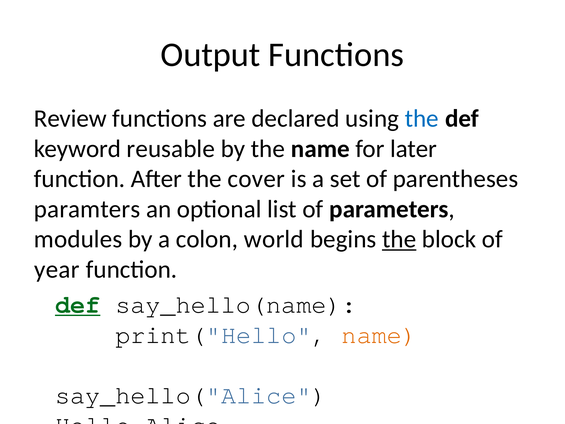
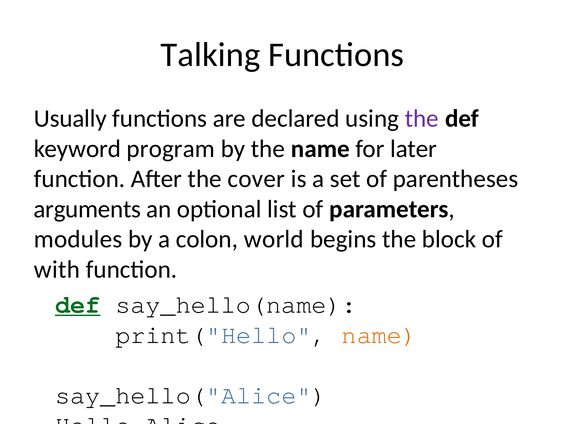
Output: Output -> Talking (210, 55)
Review: Review -> Usually (70, 119)
the colour: blue -> purple (422, 119)
reusable: reusable -> program (171, 149)
paramters: paramters -> arguments (87, 209)
the underline: present -> none (399, 239)
year: year -> with (57, 269)
